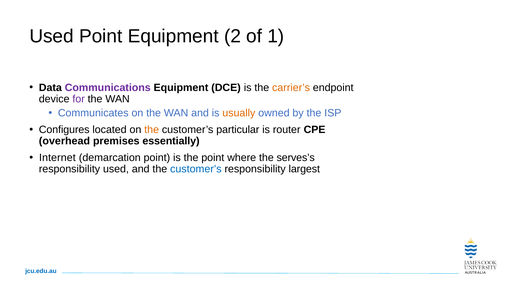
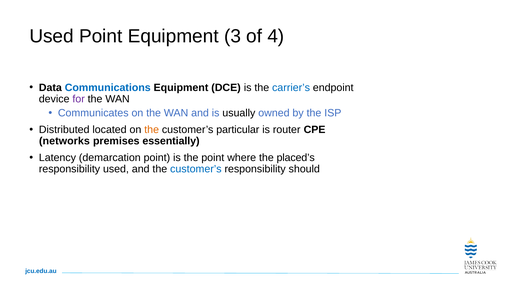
2: 2 -> 3 (232, 36)
1: 1 -> 4 (276, 36)
Communications colour: purple -> blue (108, 88)
carrier’s colour: orange -> blue (291, 88)
usually colour: orange -> black (239, 113)
Configures: Configures -> Distributed (64, 130)
overhead: overhead -> networks (64, 141)
Internet: Internet -> Latency (57, 158)
serves’s: serves’s -> placed’s (296, 158)
largest: largest -> should (304, 170)
